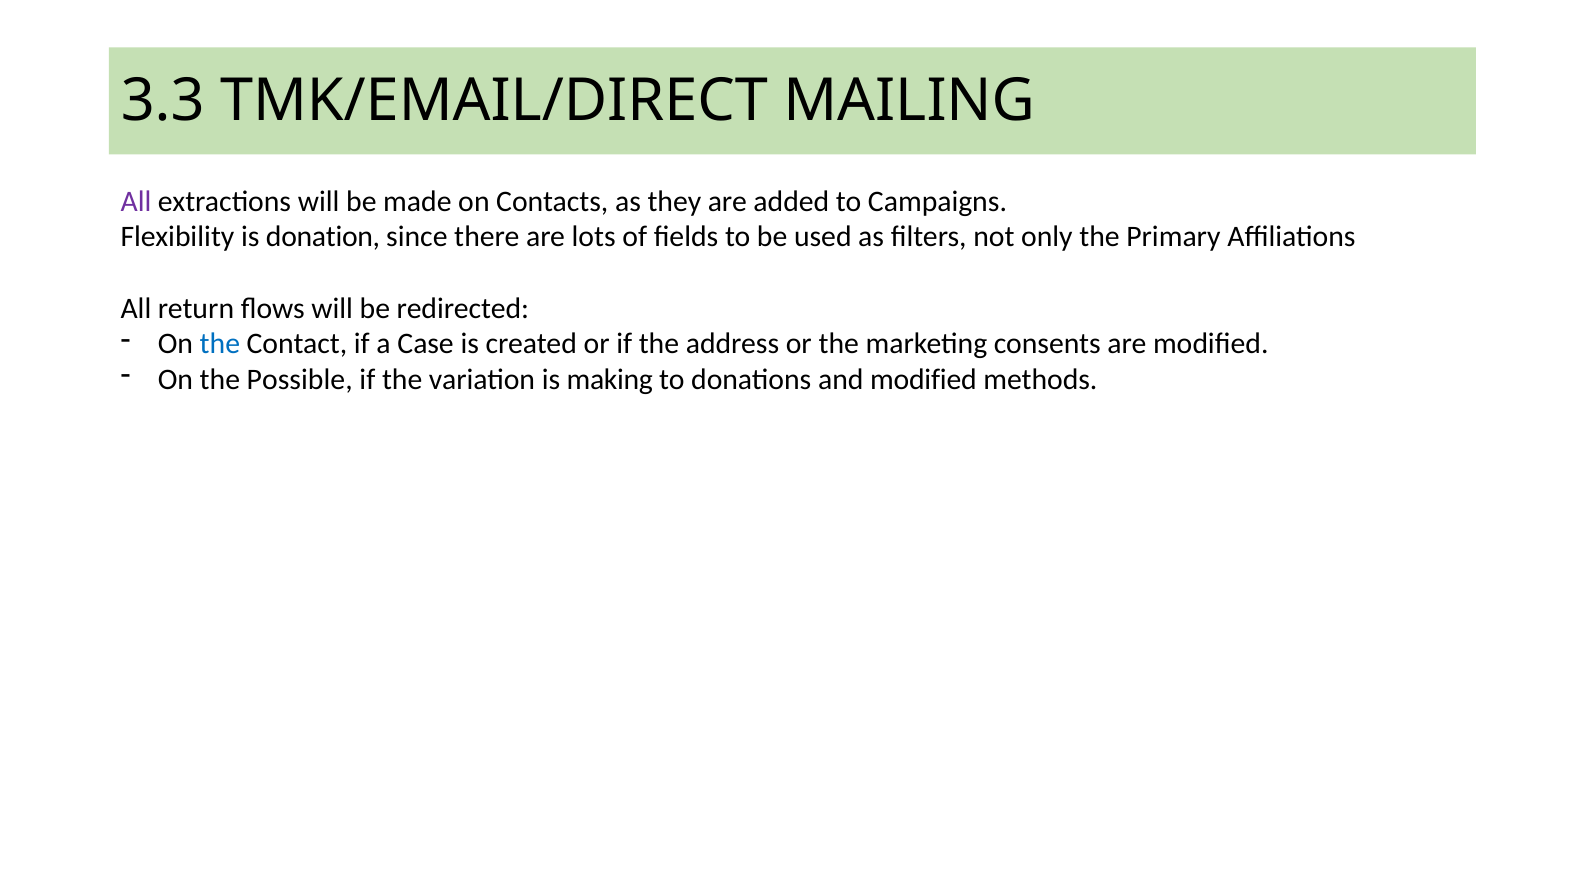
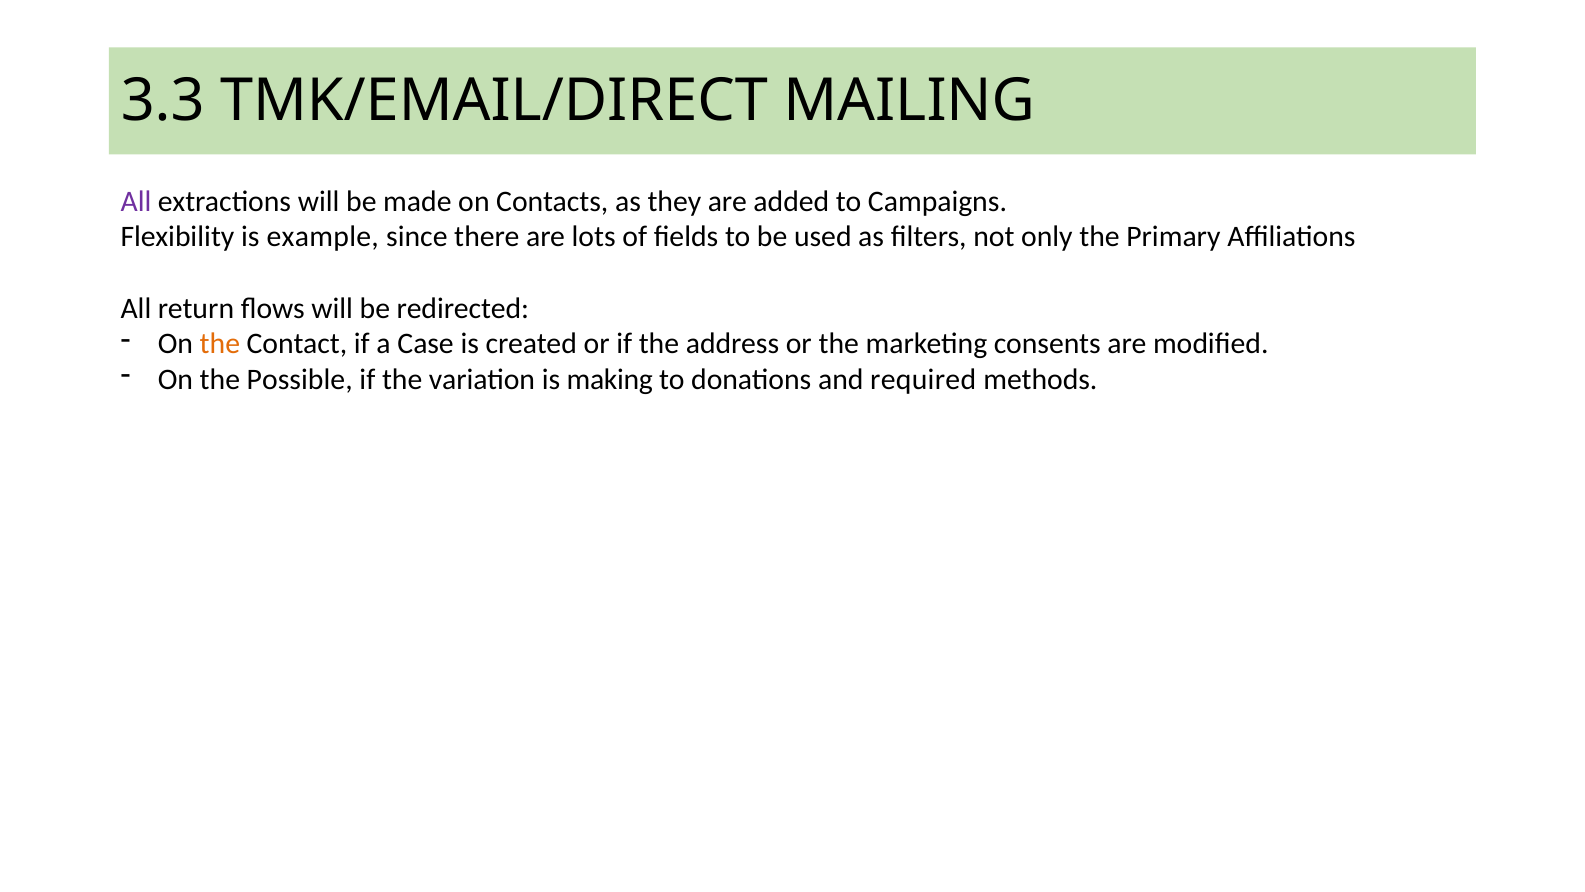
donation: donation -> example (323, 237)
the colour: blue -> orange (220, 344)
and modified: modified -> required (923, 380)
